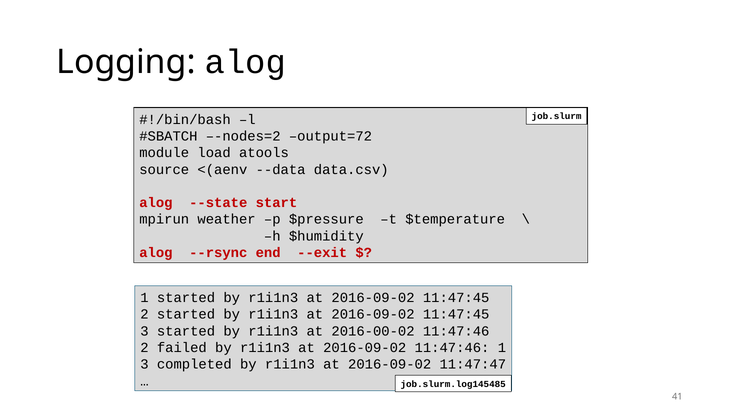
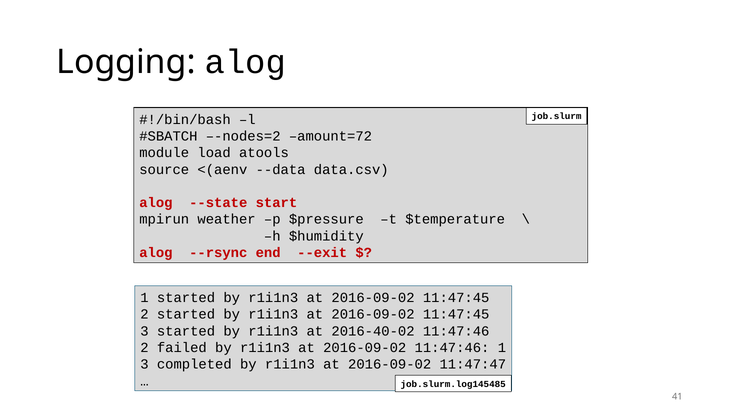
output=72: output=72 -> amount=72 (330, 136)
2016-00-02: 2016-00-02 -> 2016-40-02 (373, 331)
